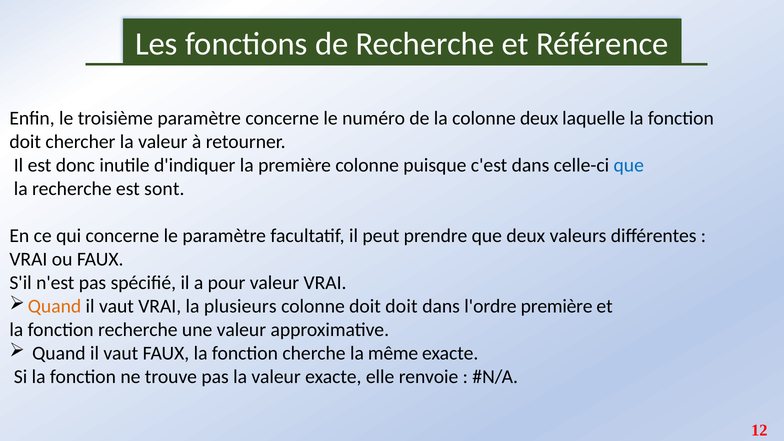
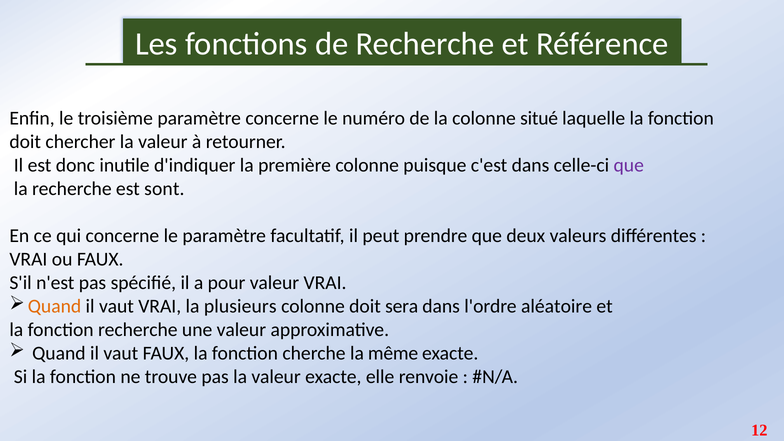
colonne deux: deux -> situé (539, 118)
que colour: blue -> purple (629, 165)
doit doit: doit -> sera (402, 306)
l'ordre première: première -> aléatoire (557, 306)
